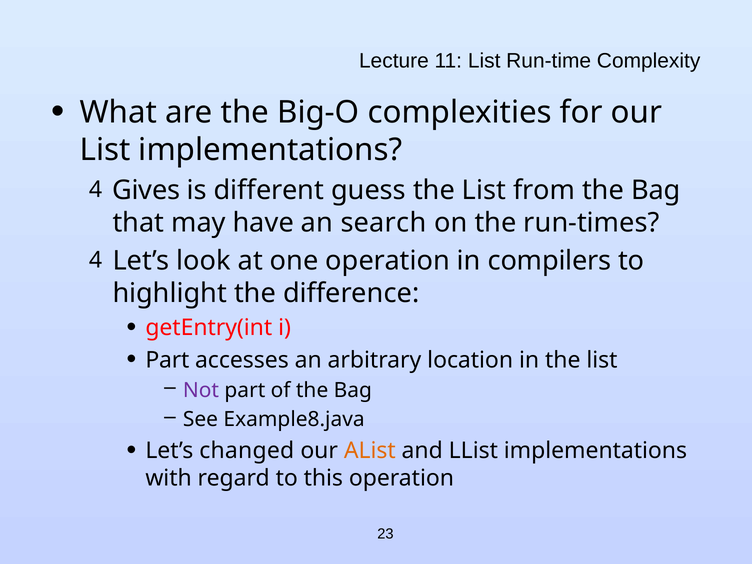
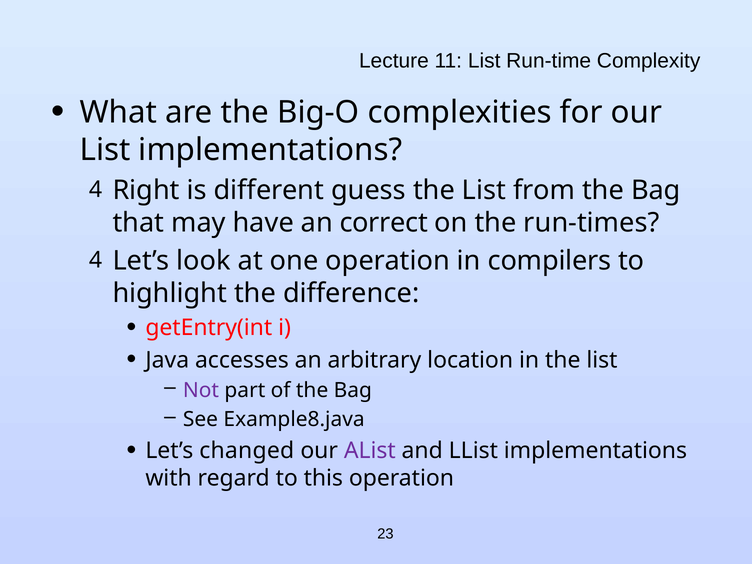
Gives: Gives -> Right (146, 190)
search: search -> correct (384, 223)
Part: Part -> Java (167, 360)
AList colour: orange -> purple (370, 451)
